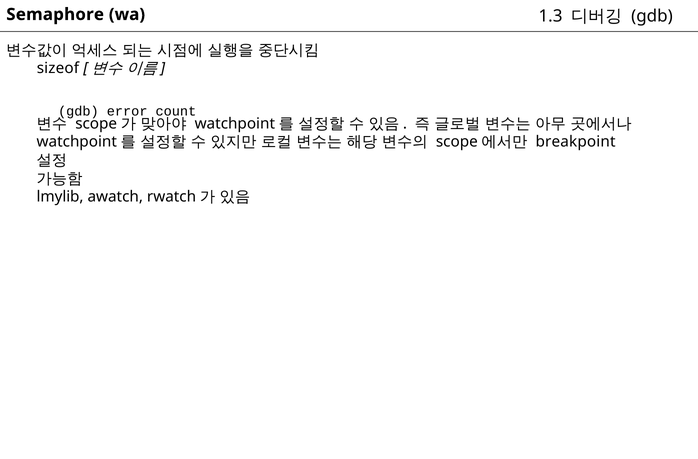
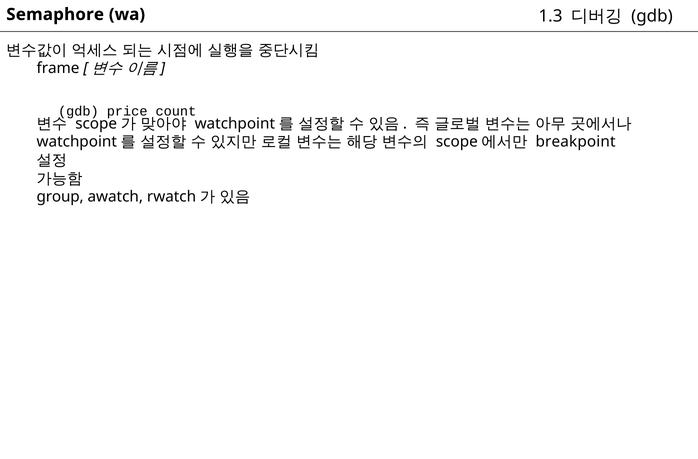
sizeof: sizeof -> frame (58, 68)
error: error -> price (127, 111)
lmylib: lmylib -> group (60, 197)
